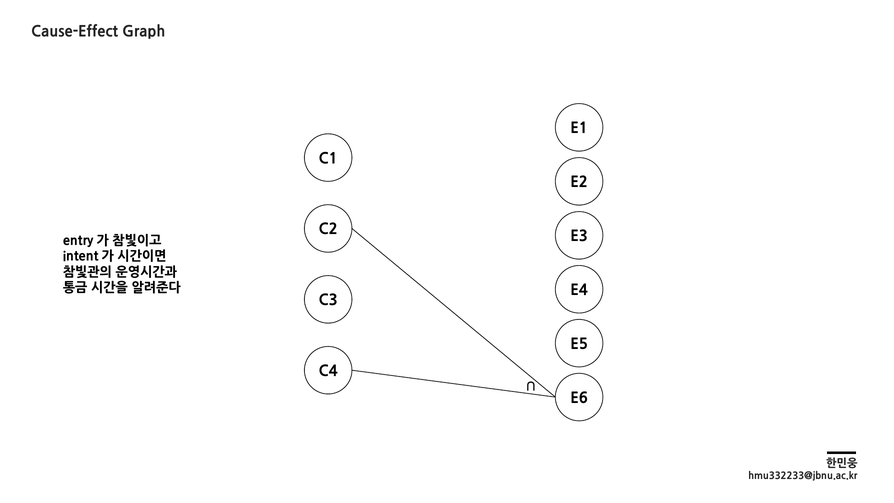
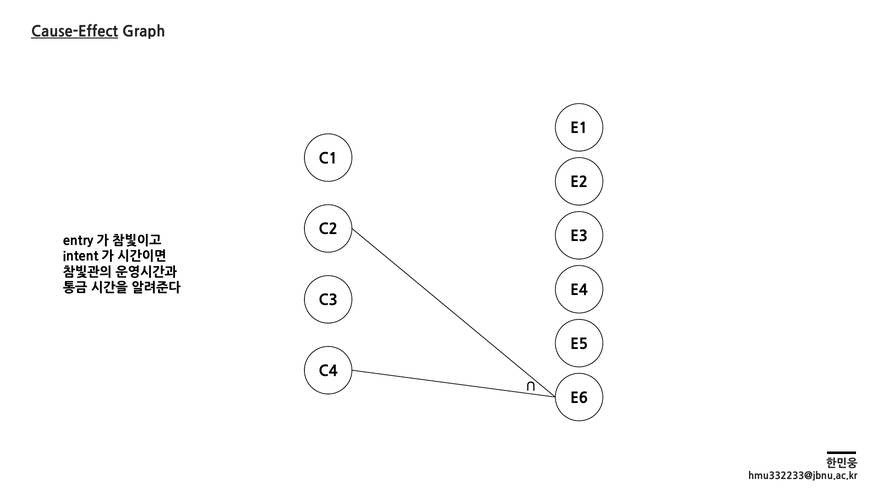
Cause-Effect underline: none -> present (75, 32)
